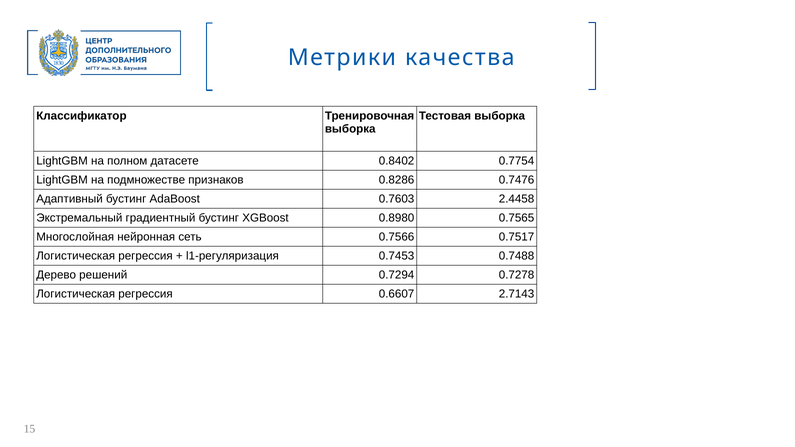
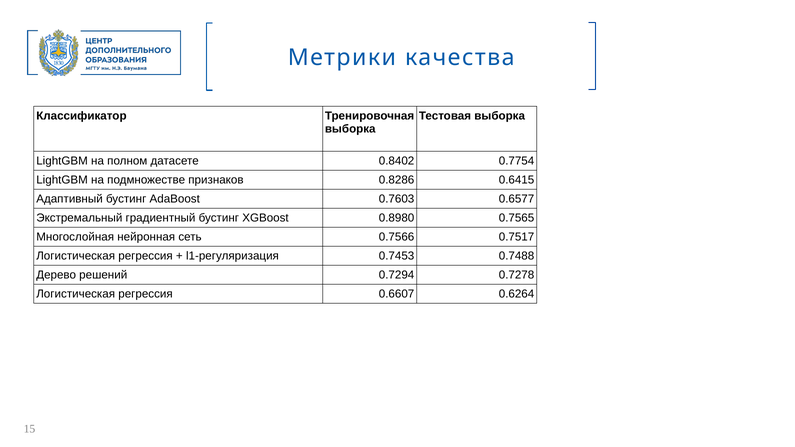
0.7476: 0.7476 -> 0.6415 (517, 180)
2.4458: 2.4458 -> 0.6577 (517, 199)
2.7143: 2.7143 -> 0.6264 (517, 294)
